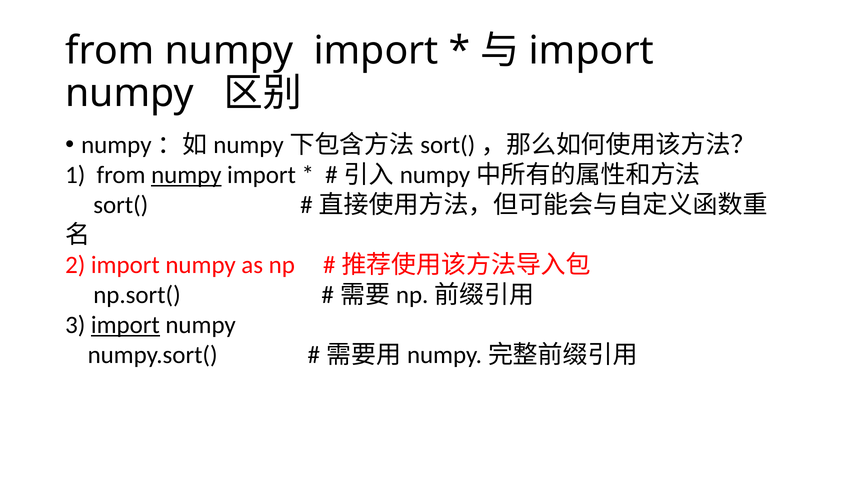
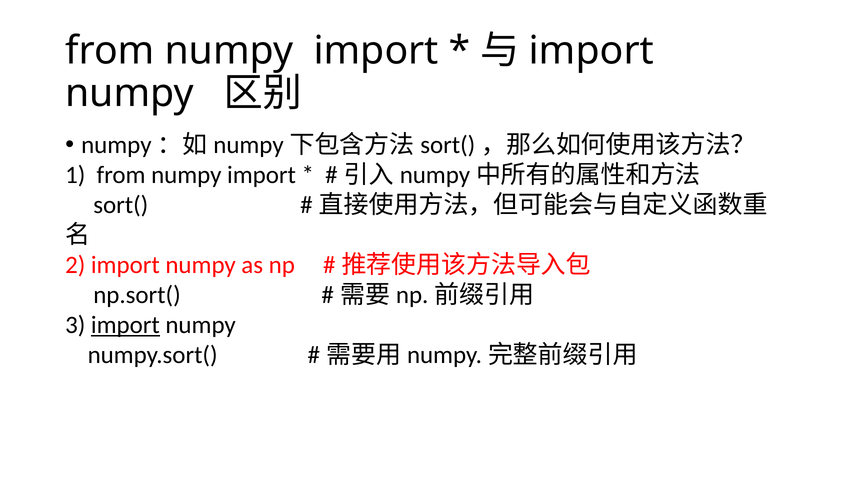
numpy underline: present -> none (186, 175)
